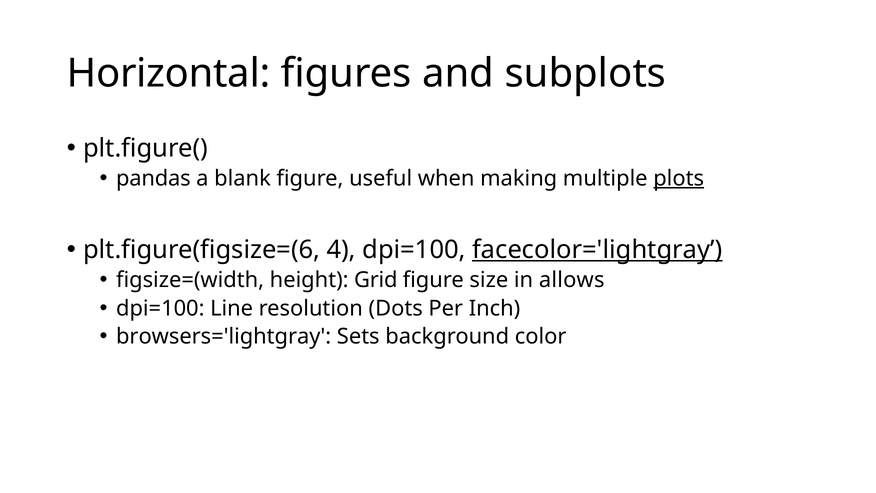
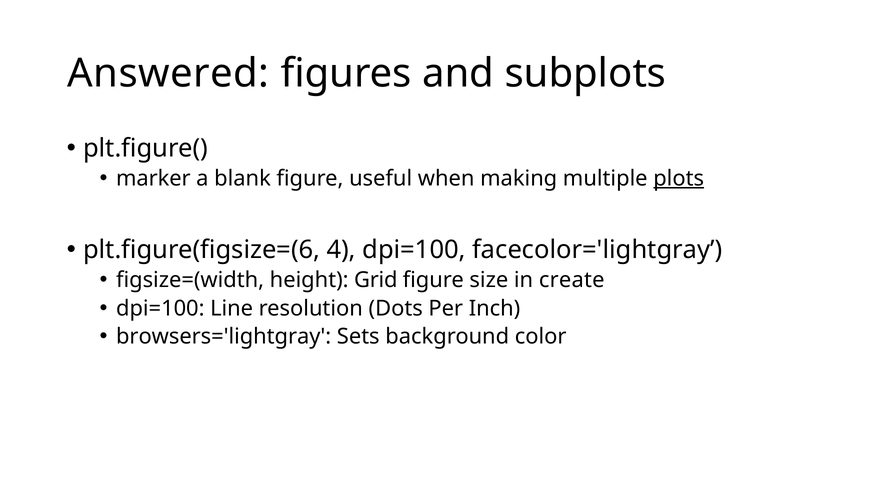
Horizontal: Horizontal -> Answered (168, 74)
pandas: pandas -> marker (153, 178)
facecolor='lightgray underline: present -> none (597, 250)
allows: allows -> create (572, 280)
